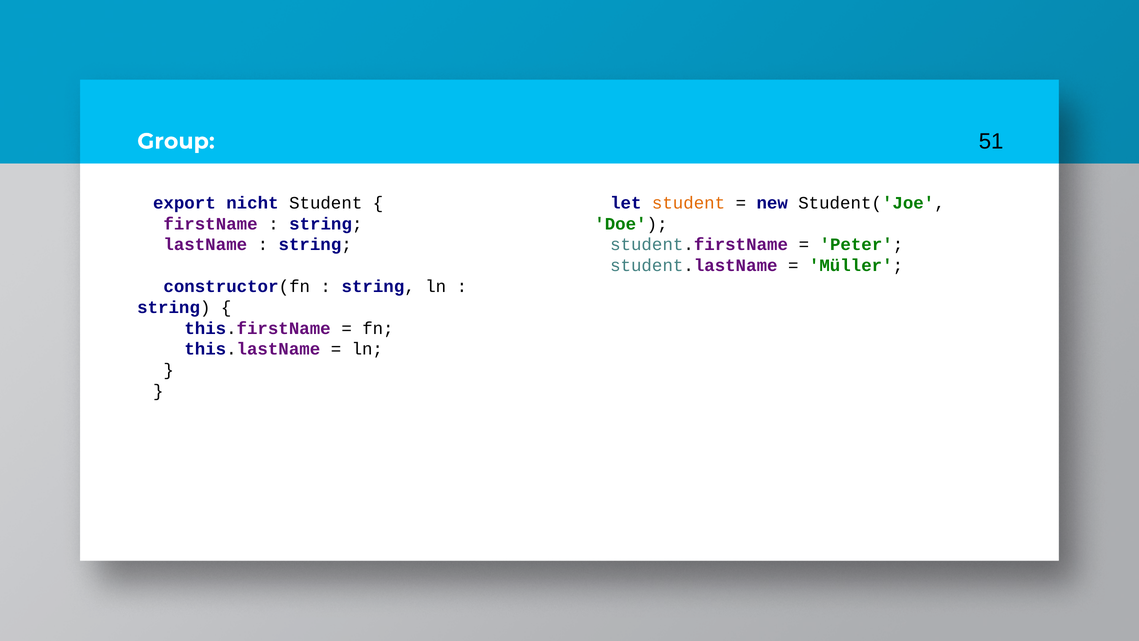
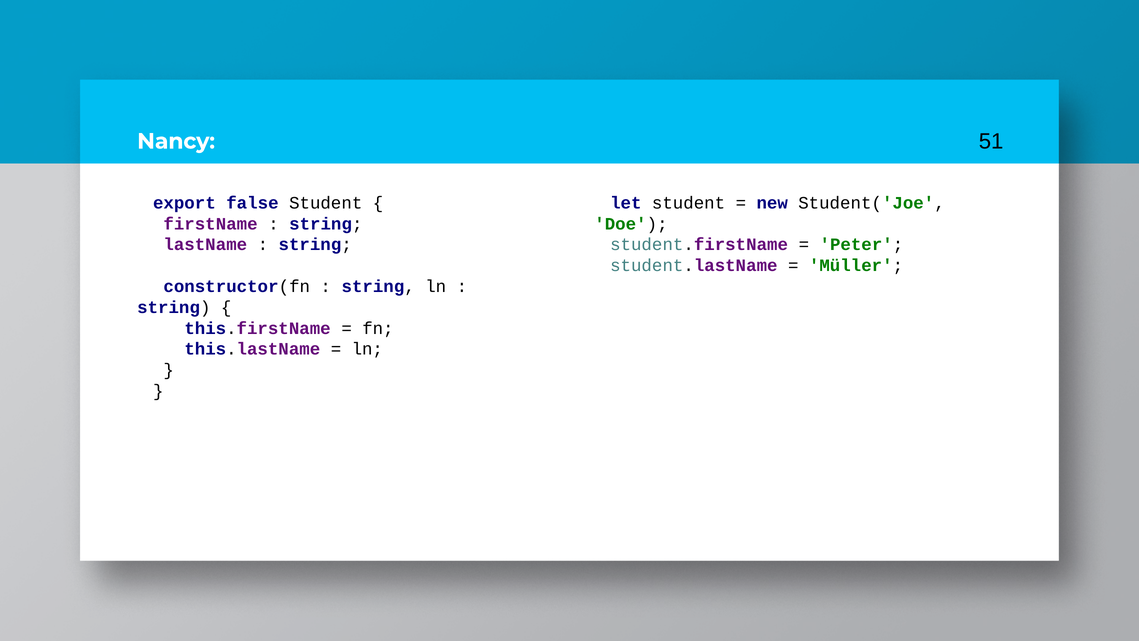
Group: Group -> Nancy (176, 141)
nicht: nicht -> false (252, 203)
student colour: orange -> black (689, 203)
